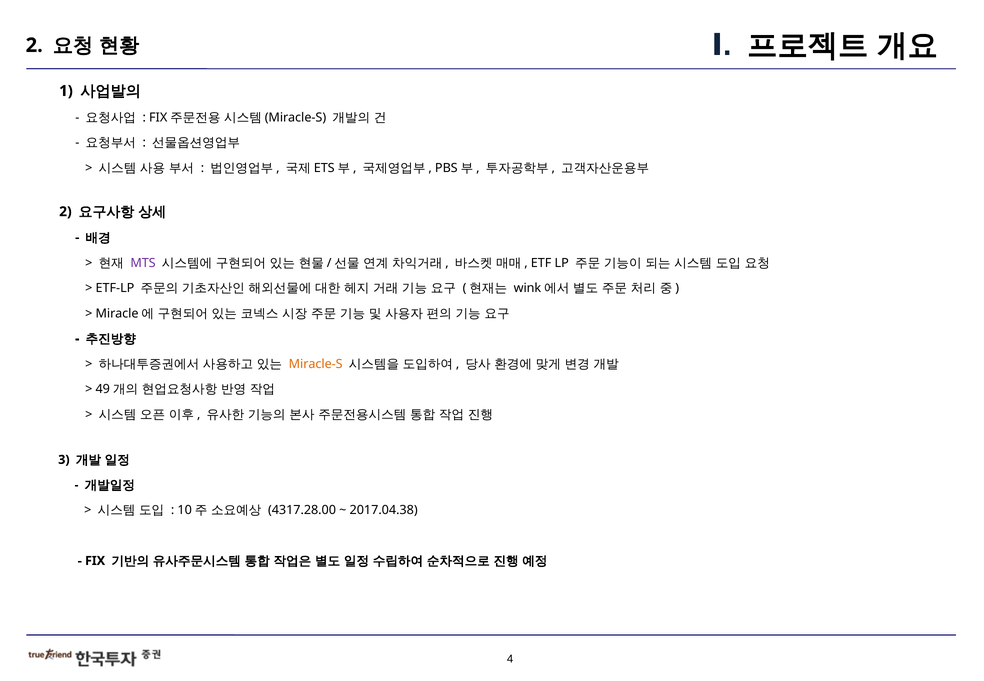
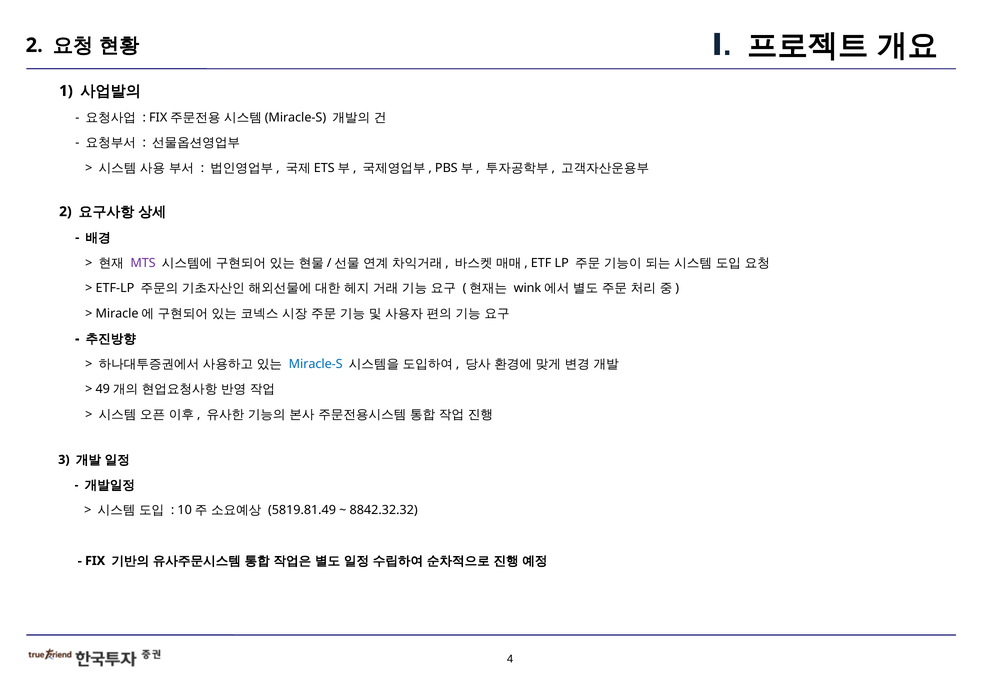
Miracle-S colour: orange -> blue (316, 364)
4317.28.00: 4317.28.00 -> 5819.81.49 (302, 510)
2017.04.38: 2017.04.38 -> 8842.32.32 (384, 510)
